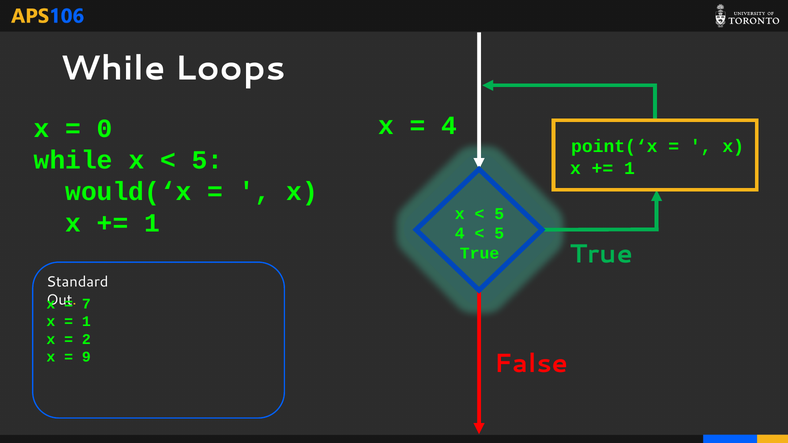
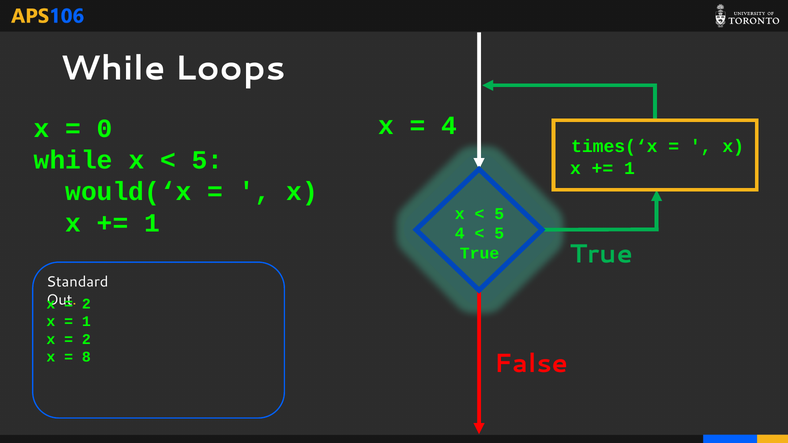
point(‘x: point(‘x -> times(‘x (614, 146)
7: 7 -> 2 (86, 304)
9: 9 -> 8 (86, 357)
